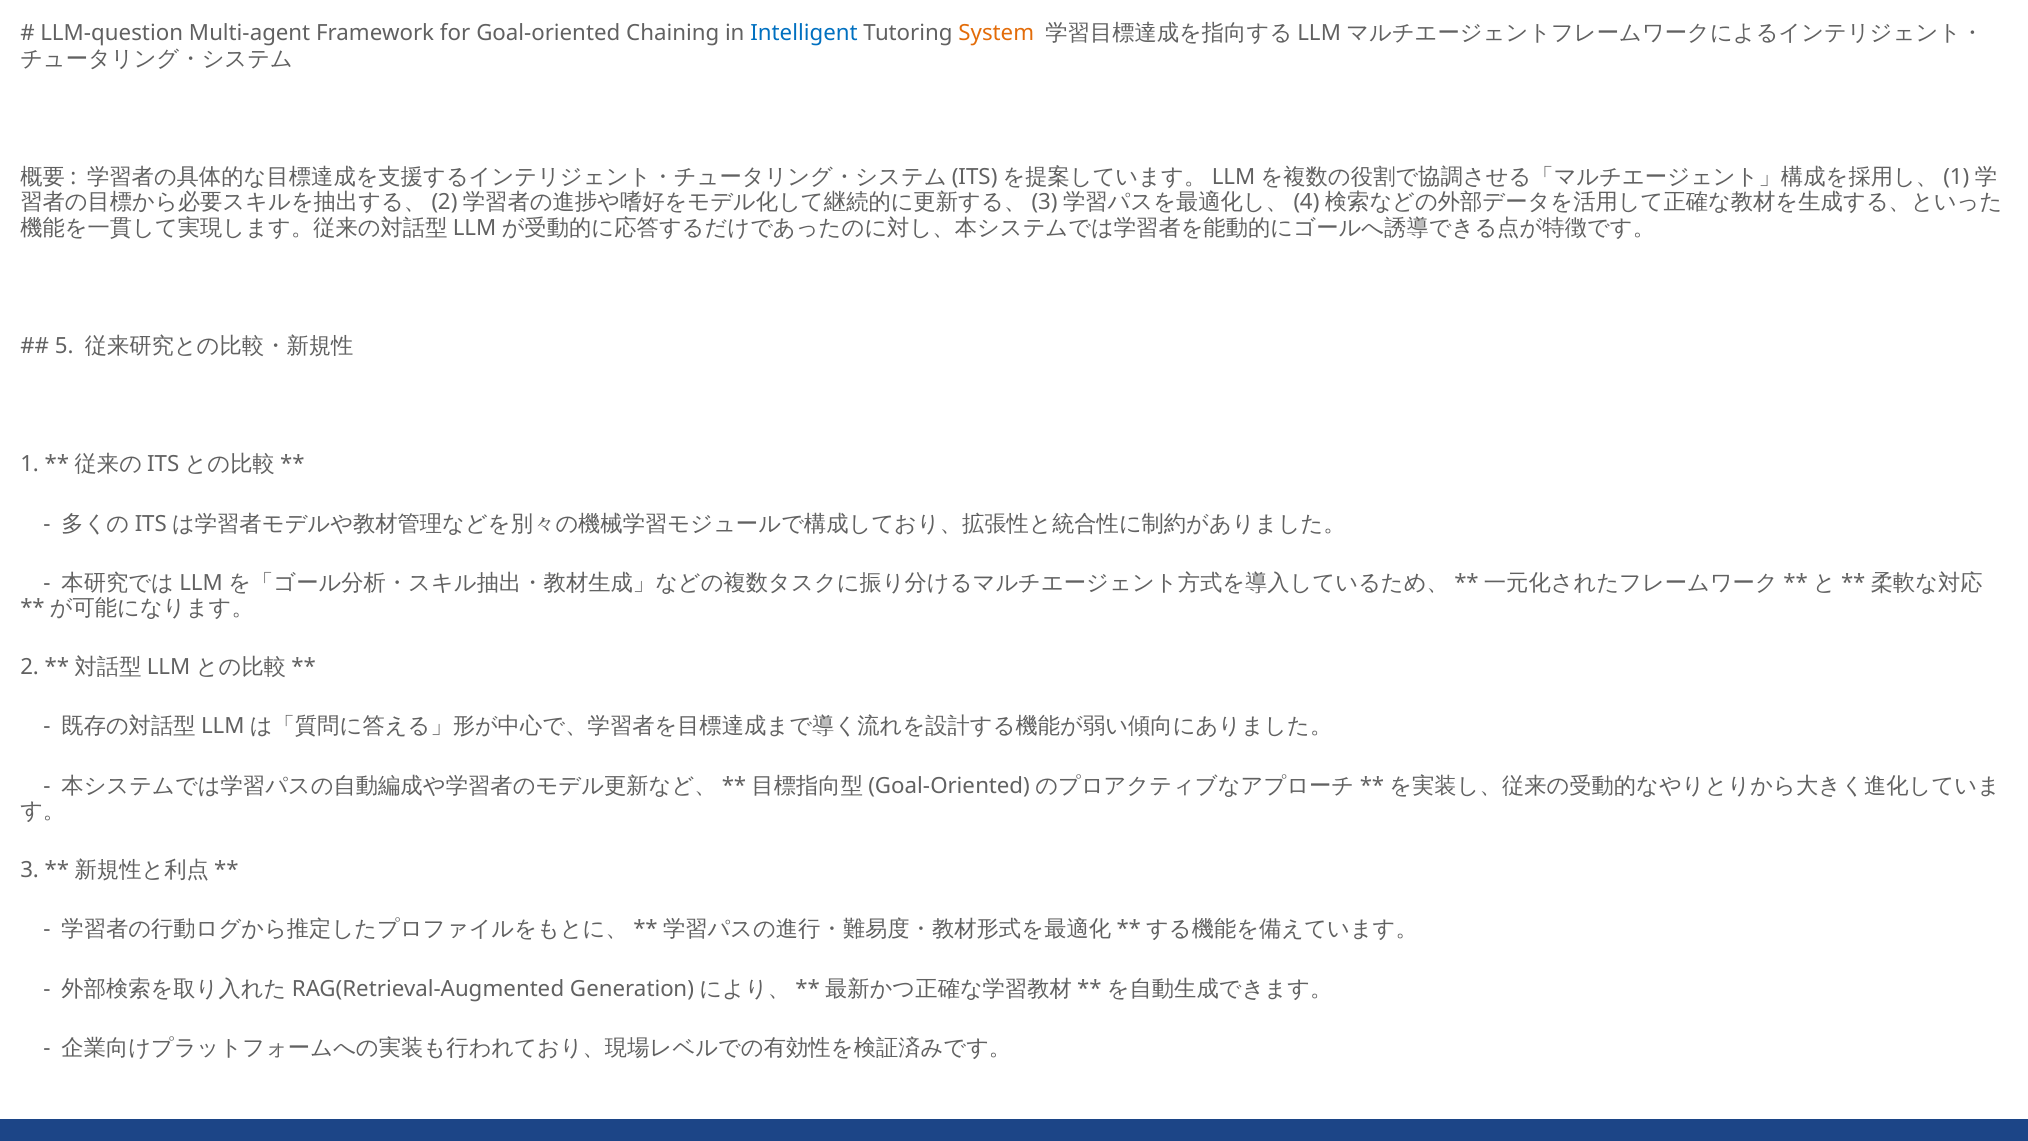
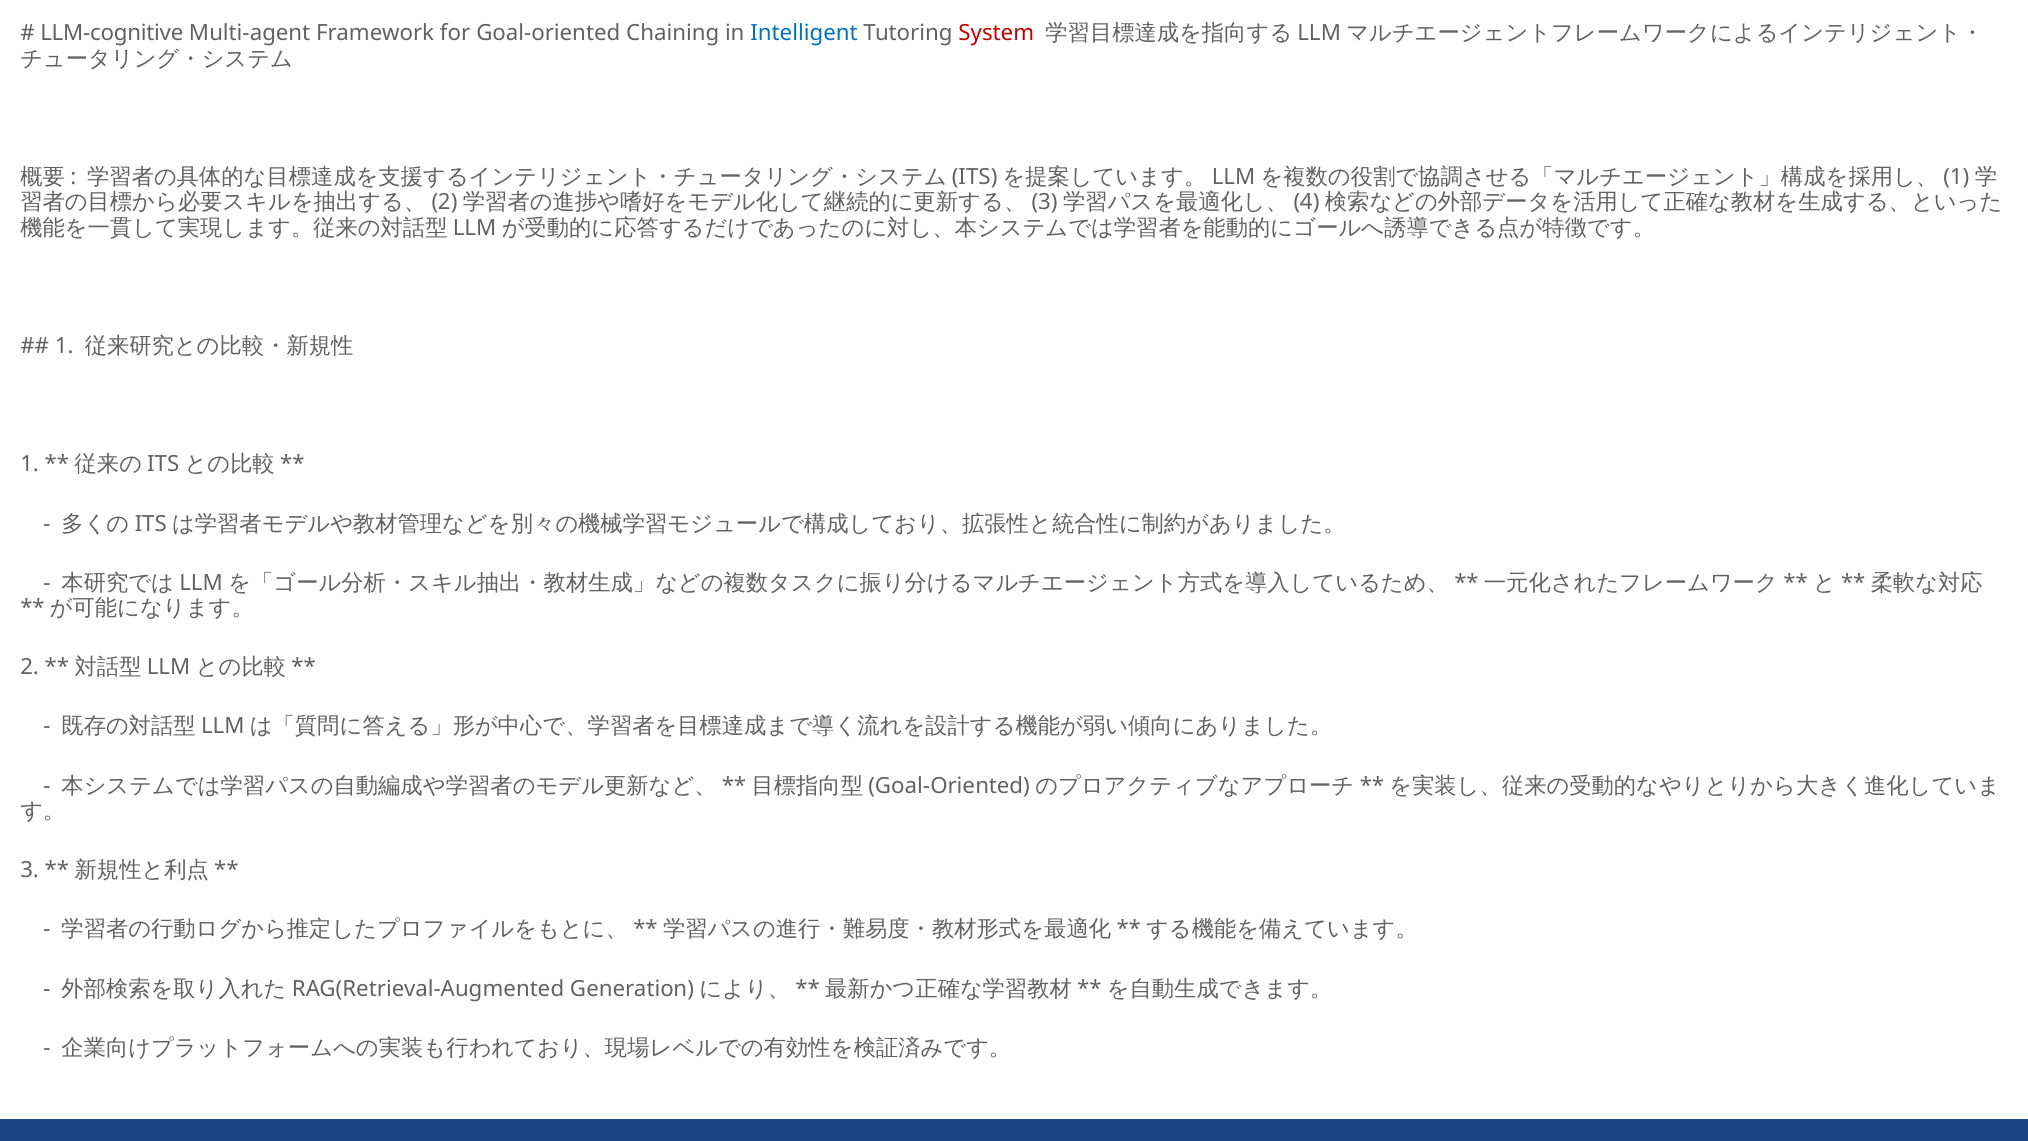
LLM-question: LLM-question -> LLM-cognitive (112, 33)
System colour: orange -> red (996, 33)
5: 5 -> 1 (64, 346)
